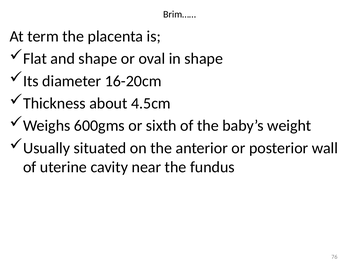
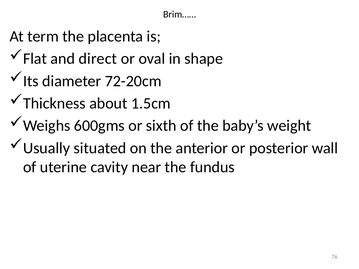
and shape: shape -> direct (98, 59)
16-20cm: 16-20cm -> 72-20cm (133, 81)
4.5cm: 4.5cm -> 1.5cm (151, 103)
